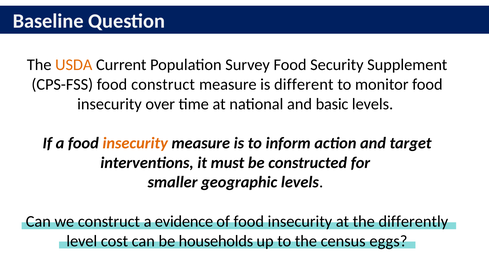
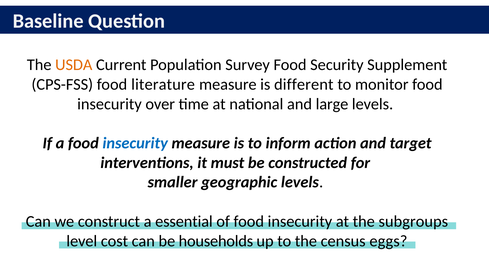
food construct: construct -> literature (163, 85)
basic: basic -> large (332, 104)
insecurity colour: orange -> blue (135, 143)
evidence: evidence -> essential (184, 221)
differently: differently -> subgroups (413, 221)
